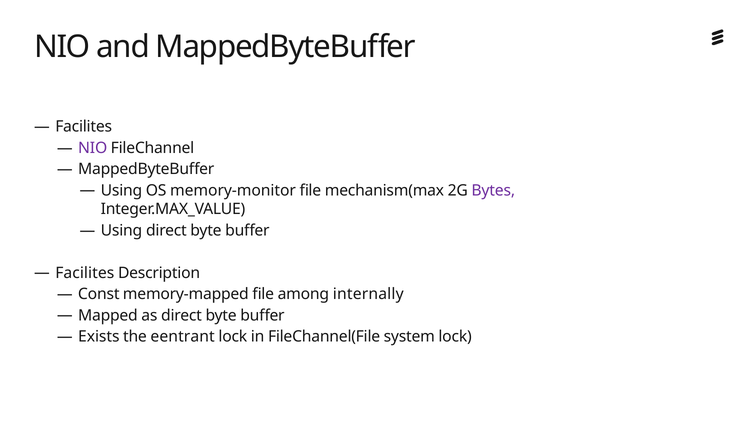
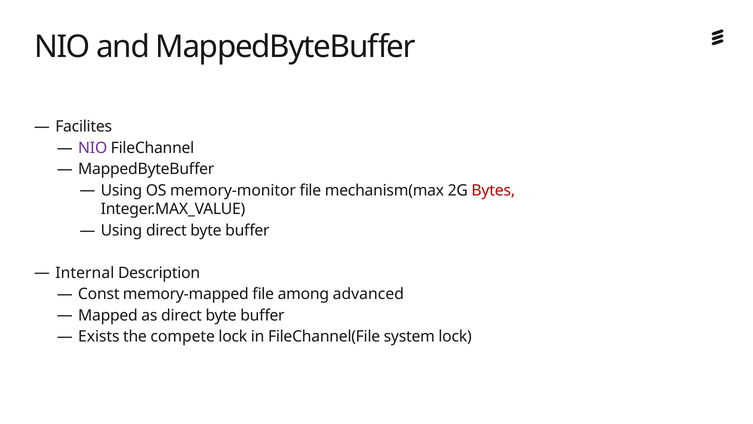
Bytes colour: purple -> red (493, 190)
Facilites: Facilites -> Internal (85, 273)
internally: internally -> advanced (368, 294)
eentrant: eentrant -> compete (183, 336)
